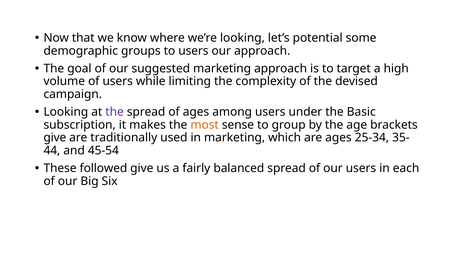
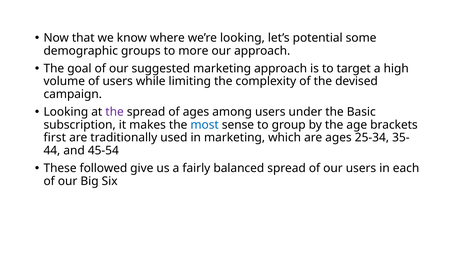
to users: users -> more (193, 51)
most colour: orange -> blue (205, 125)
give: give -> first (55, 138)
